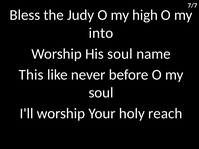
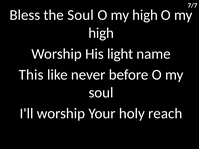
the Judy: Judy -> Soul (81, 15)
into: into -> high (101, 33)
His soul: soul -> light (120, 54)
